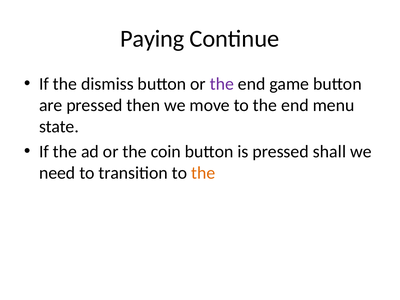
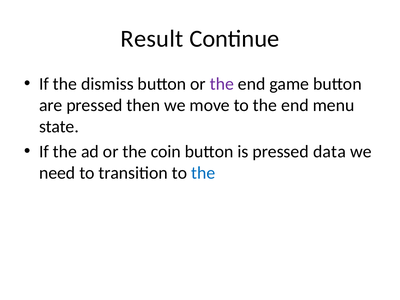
Paying: Paying -> Result (152, 39)
shall: shall -> data (329, 151)
the colour: orange -> blue (203, 173)
